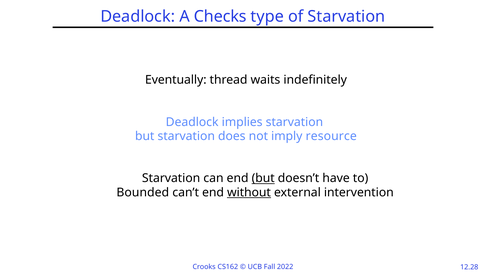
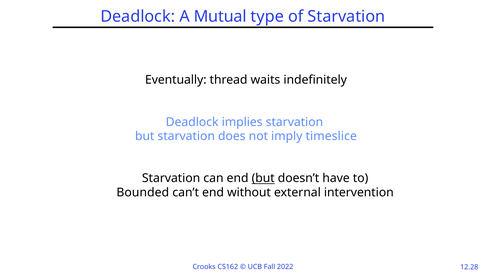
Checks: Checks -> Mutual (220, 17)
resource: resource -> timeslice (331, 136)
without underline: present -> none (249, 193)
